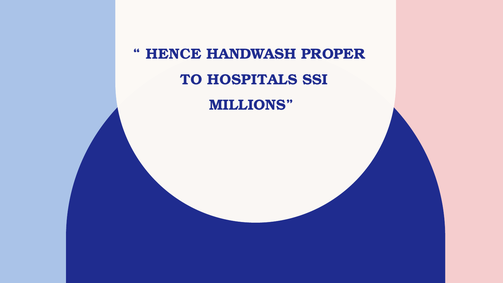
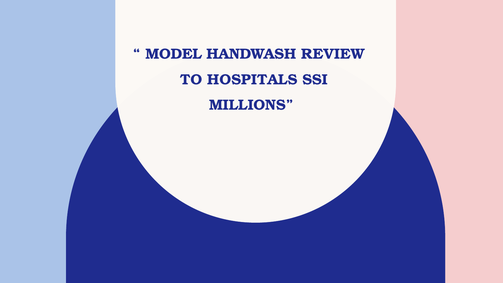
HENCE: HENCE -> MODEL (174, 54)
PROPER: PROPER -> REVIEW (333, 54)
